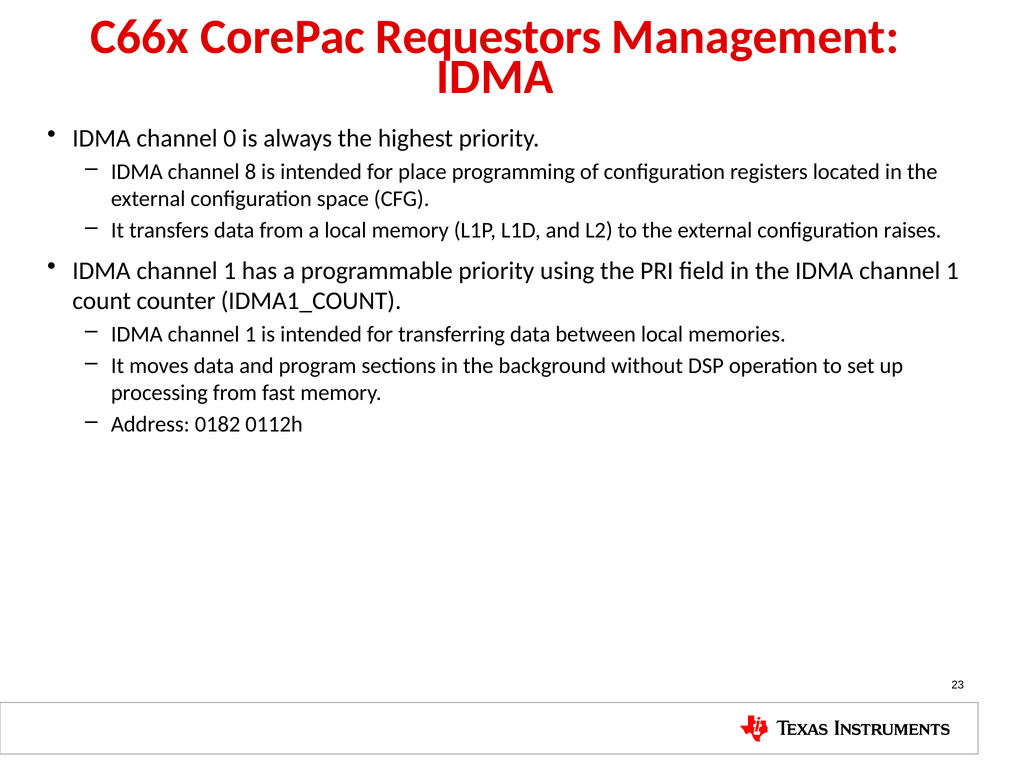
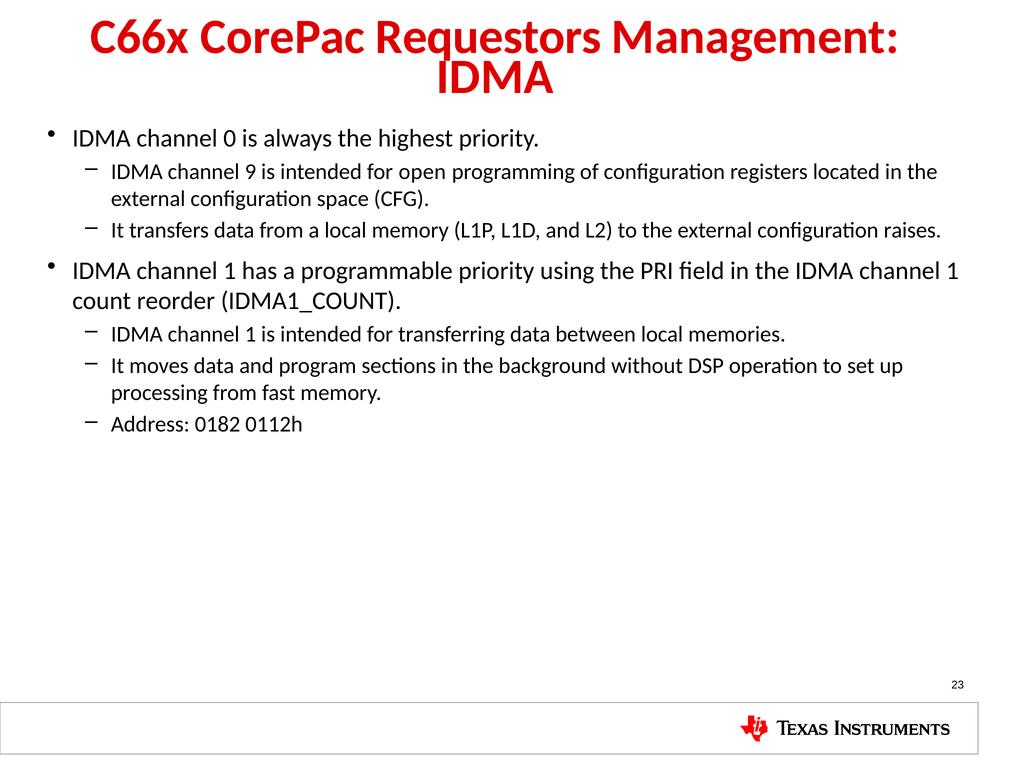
8: 8 -> 9 (250, 172)
place: place -> open (422, 172)
counter: counter -> reorder (176, 301)
